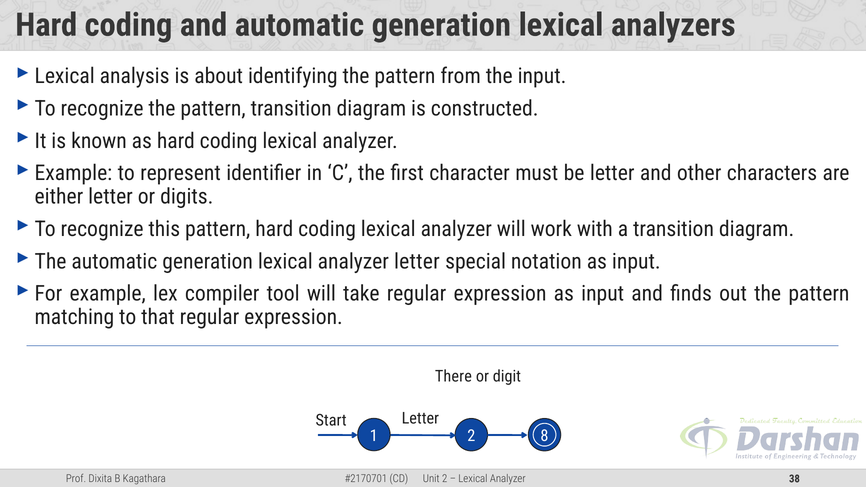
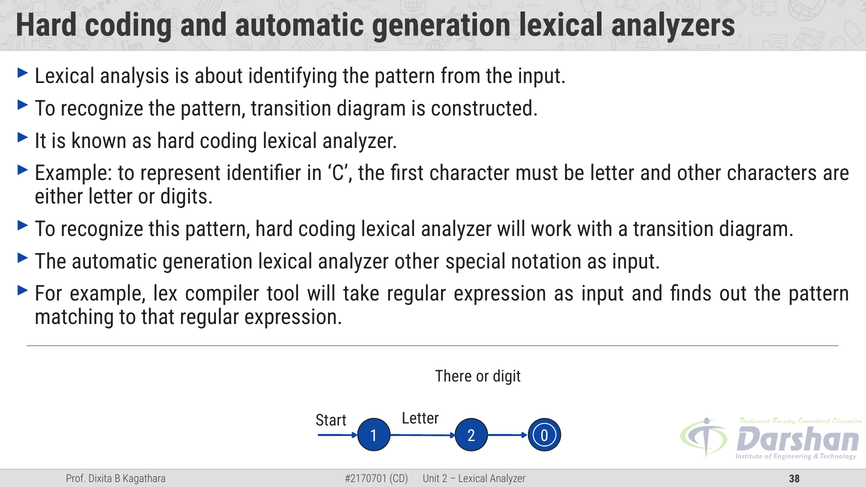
analyzer letter: letter -> other (417, 261)
8: 8 -> 0 (544, 436)
